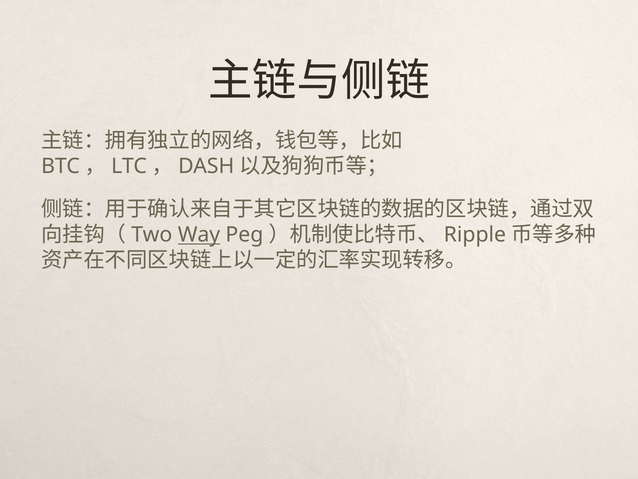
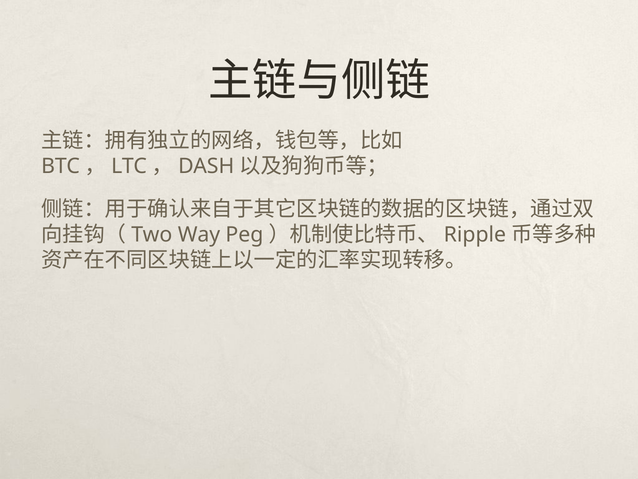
Way underline: present -> none (199, 235)
